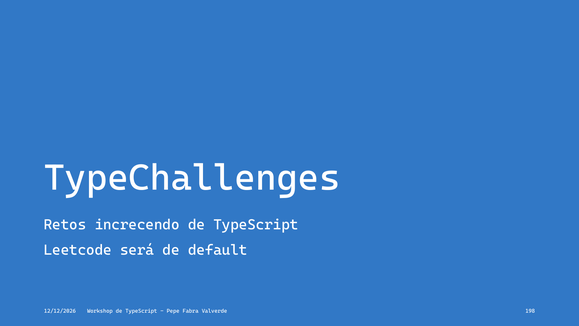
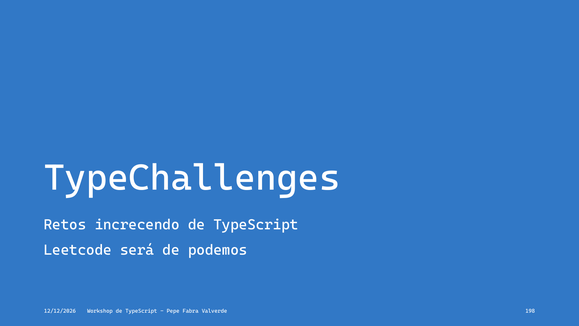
default: default -> podemos (218, 250)
